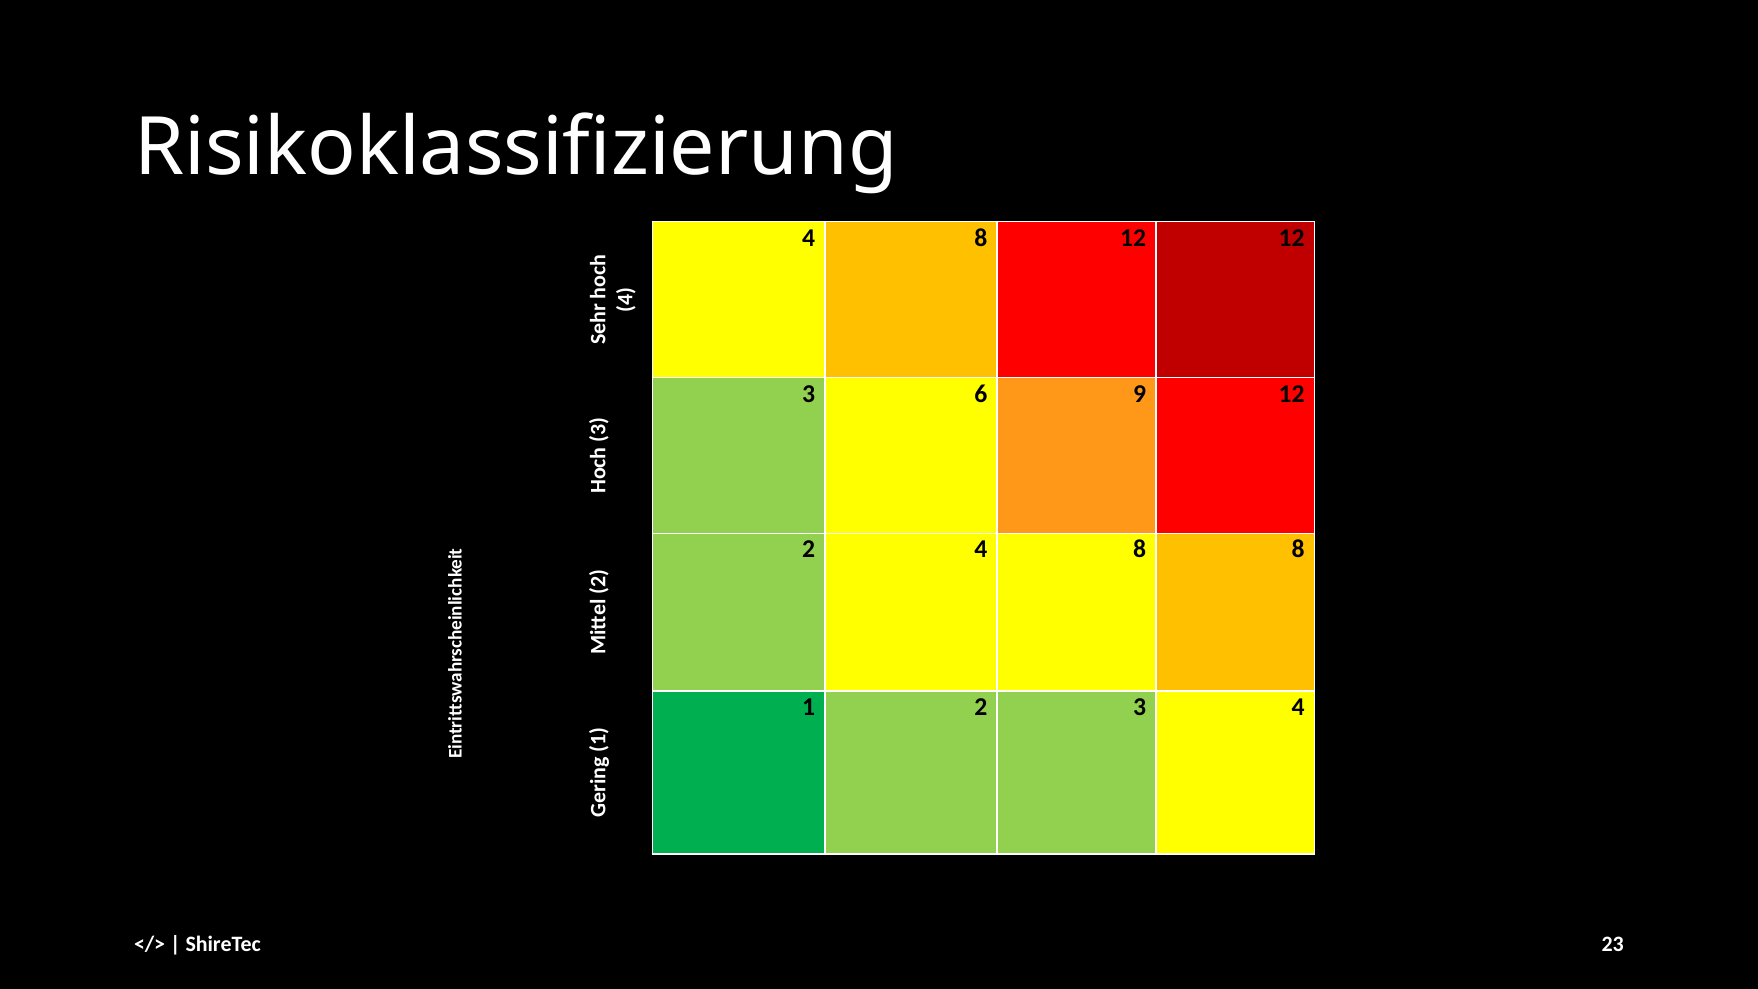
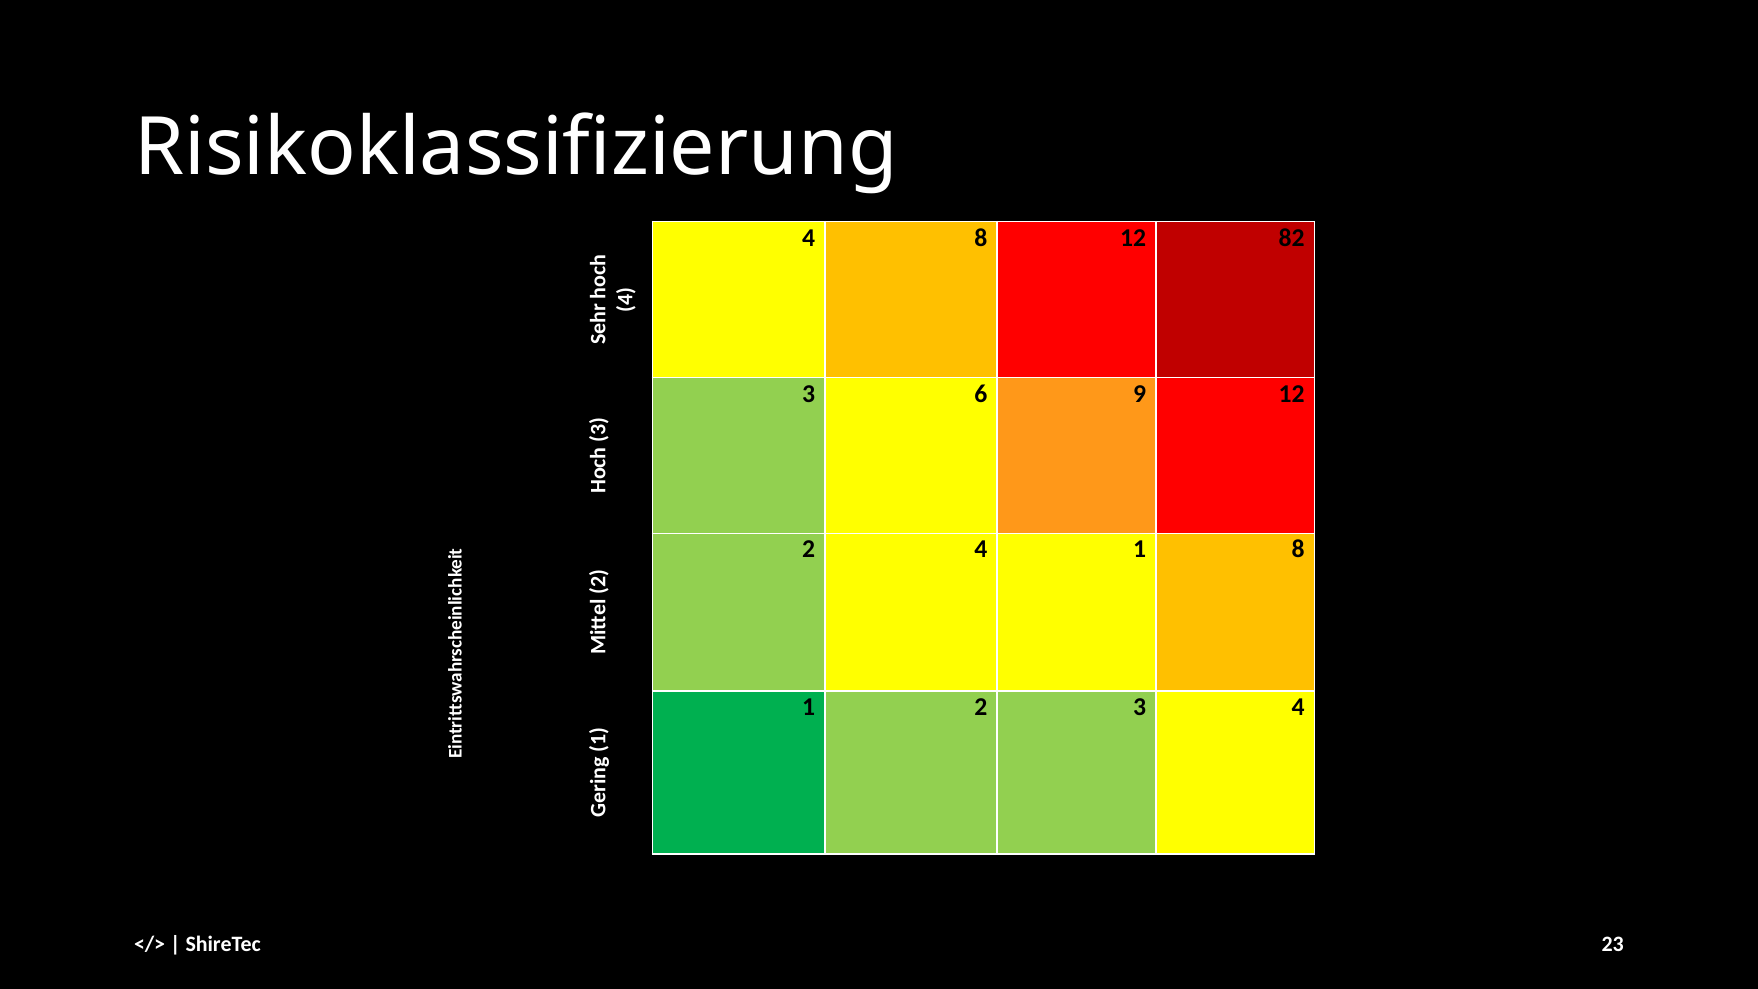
12 12: 12 -> 82 (1292, 238)
2 4 8: 8 -> 1 (1140, 549)
